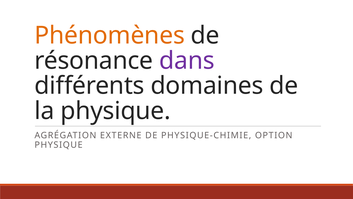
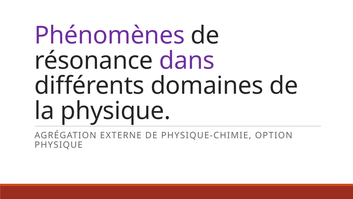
Phénomènes colour: orange -> purple (110, 35)
